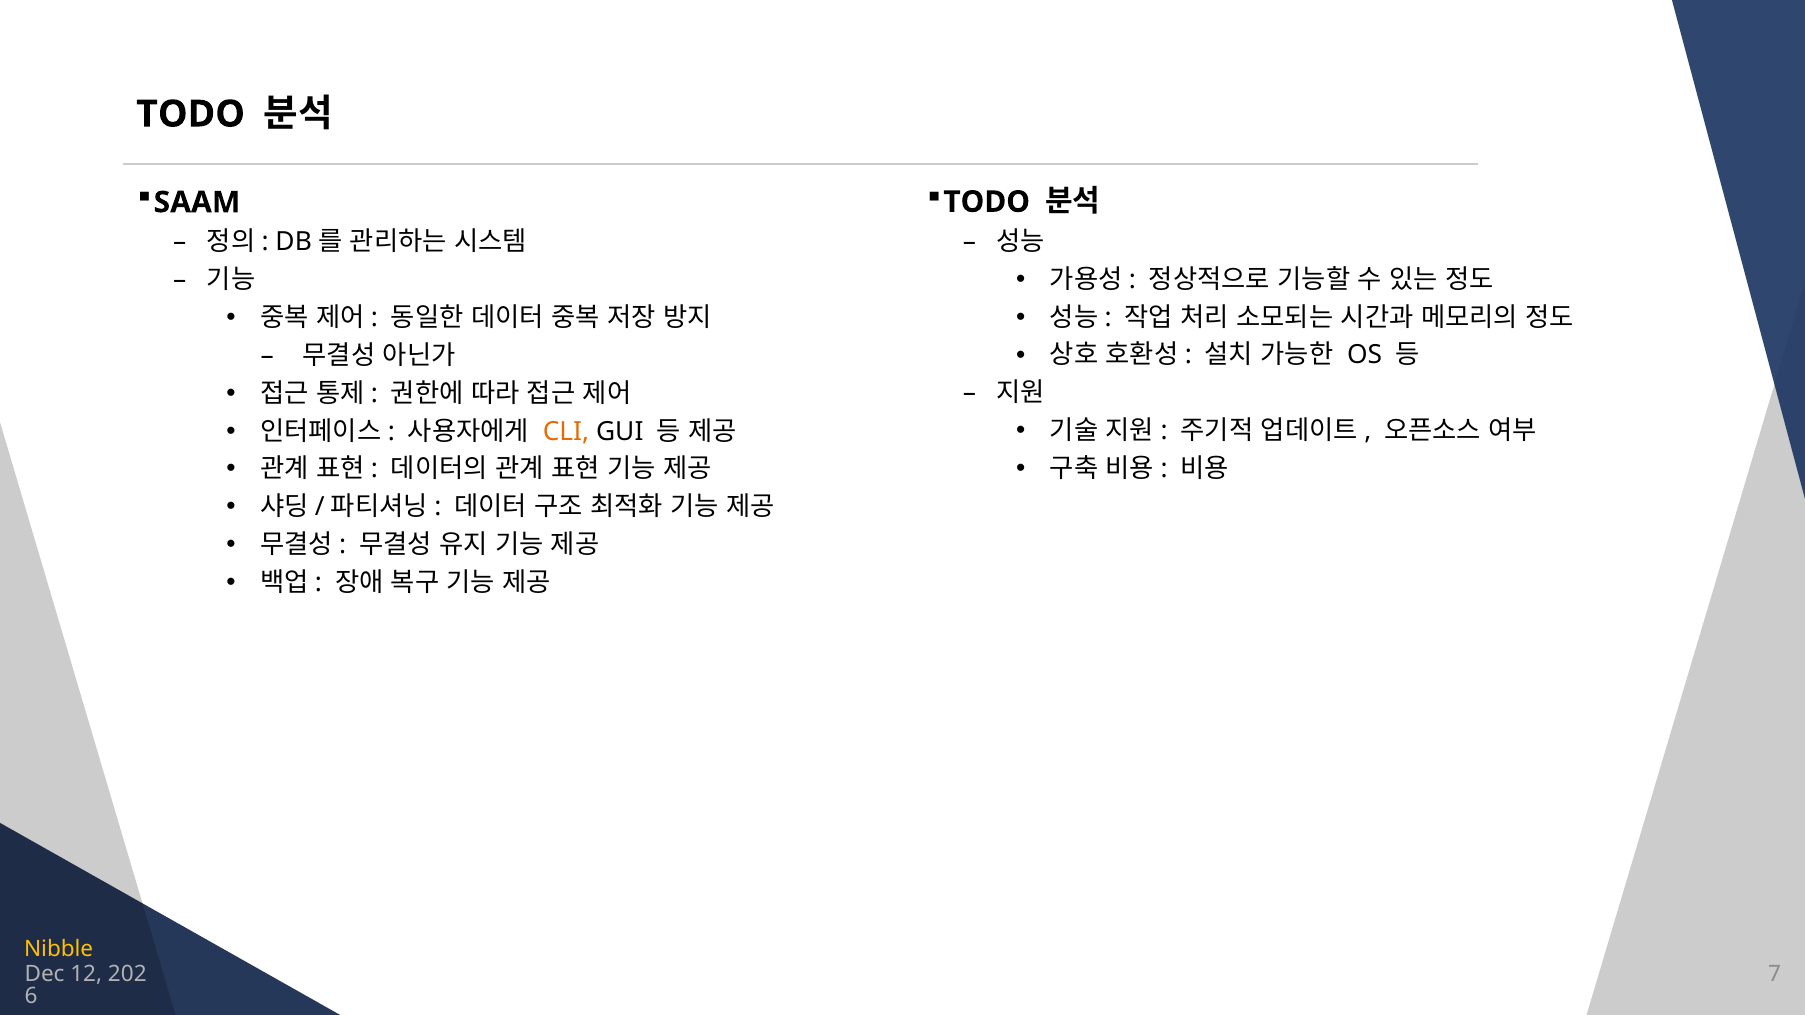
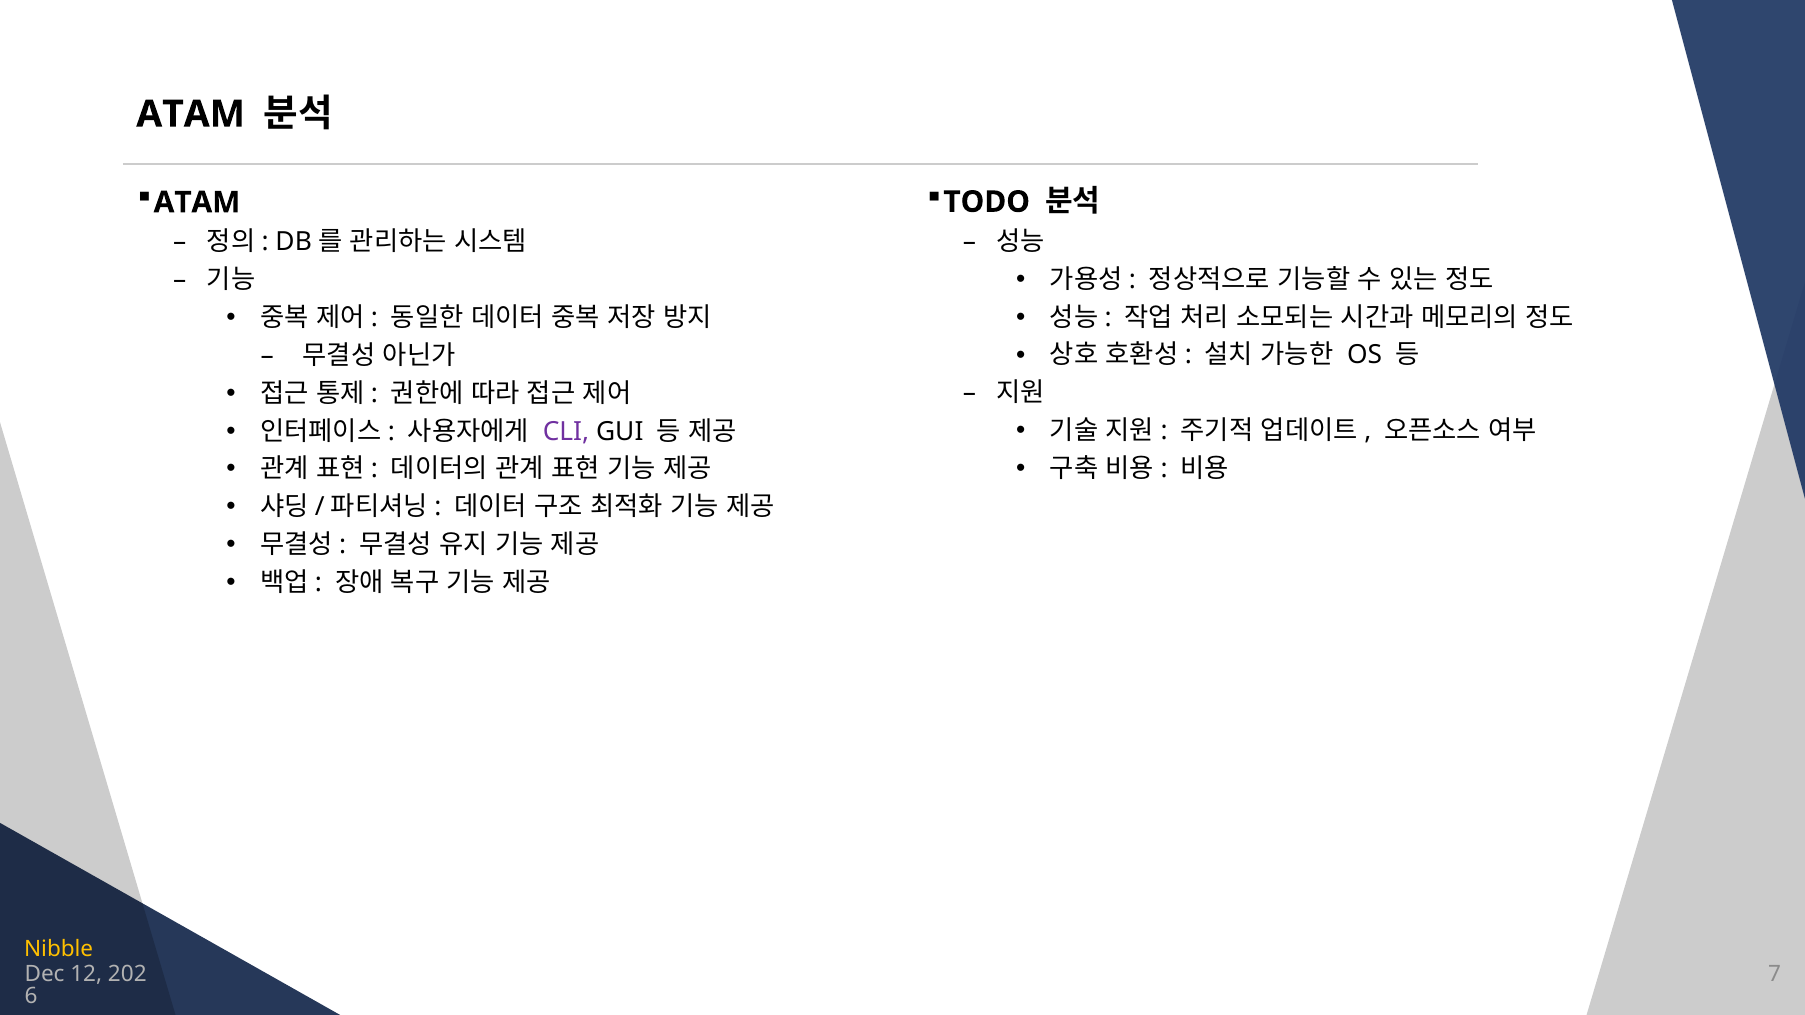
TODO: TODO -> ATAM (191, 114)
SAAM: SAAM -> ATAM (197, 202)
CLI colour: orange -> purple (566, 431)
